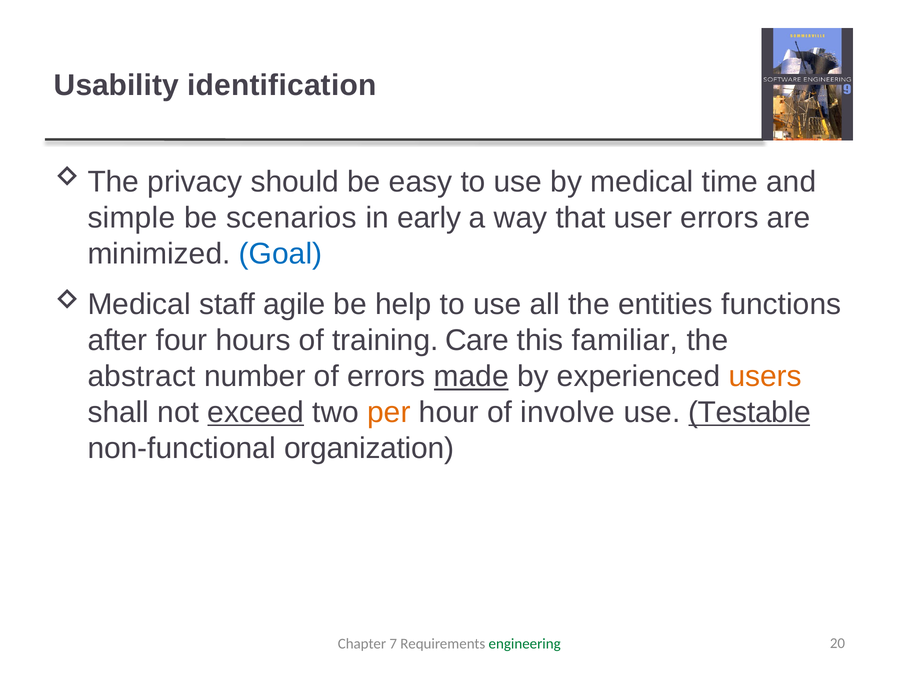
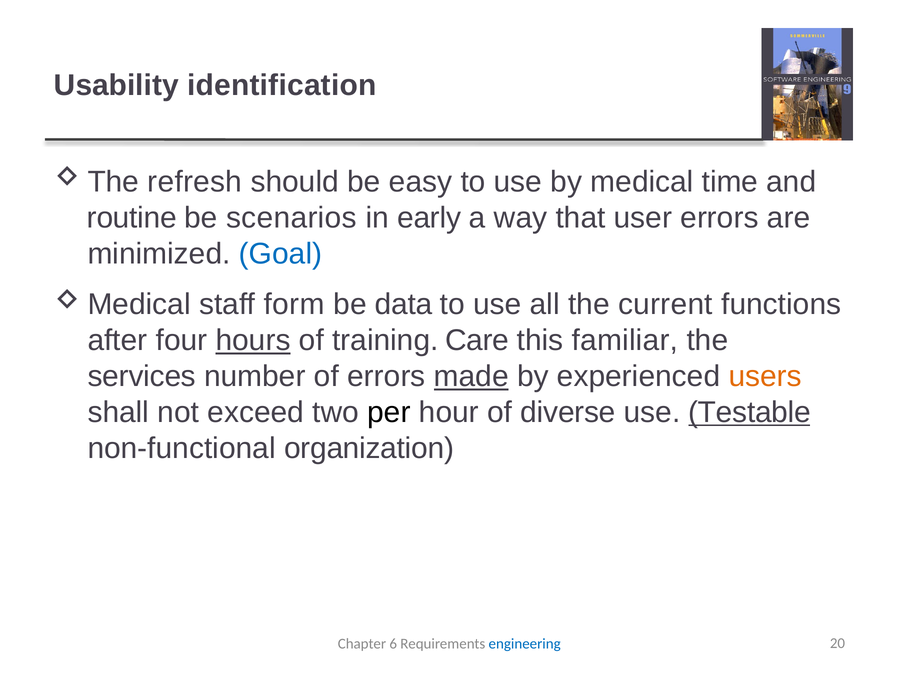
privacy: privacy -> refresh (195, 182)
simple: simple -> routine (132, 218)
agile: agile -> form (294, 305)
help: help -> data (403, 305)
entities: entities -> current (665, 305)
hours underline: none -> present (253, 341)
abstract: abstract -> services (142, 377)
exceed underline: present -> none (256, 413)
per colour: orange -> black (389, 413)
involve: involve -> diverse (568, 413)
7: 7 -> 6 (393, 644)
engineering colour: green -> blue (525, 644)
